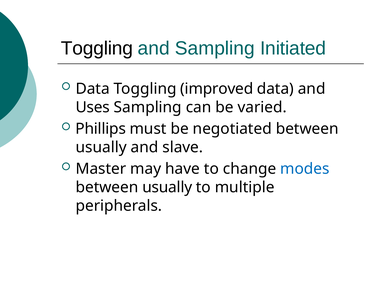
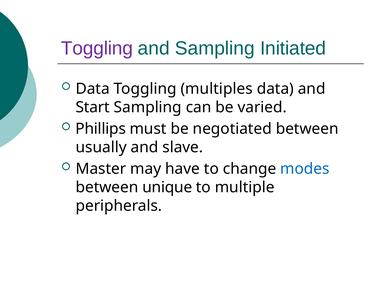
Toggling colour: black -> purple (97, 48)
improved: improved -> multiples (217, 89)
Uses: Uses -> Start (93, 107)
usually: usually -> unique (167, 188)
